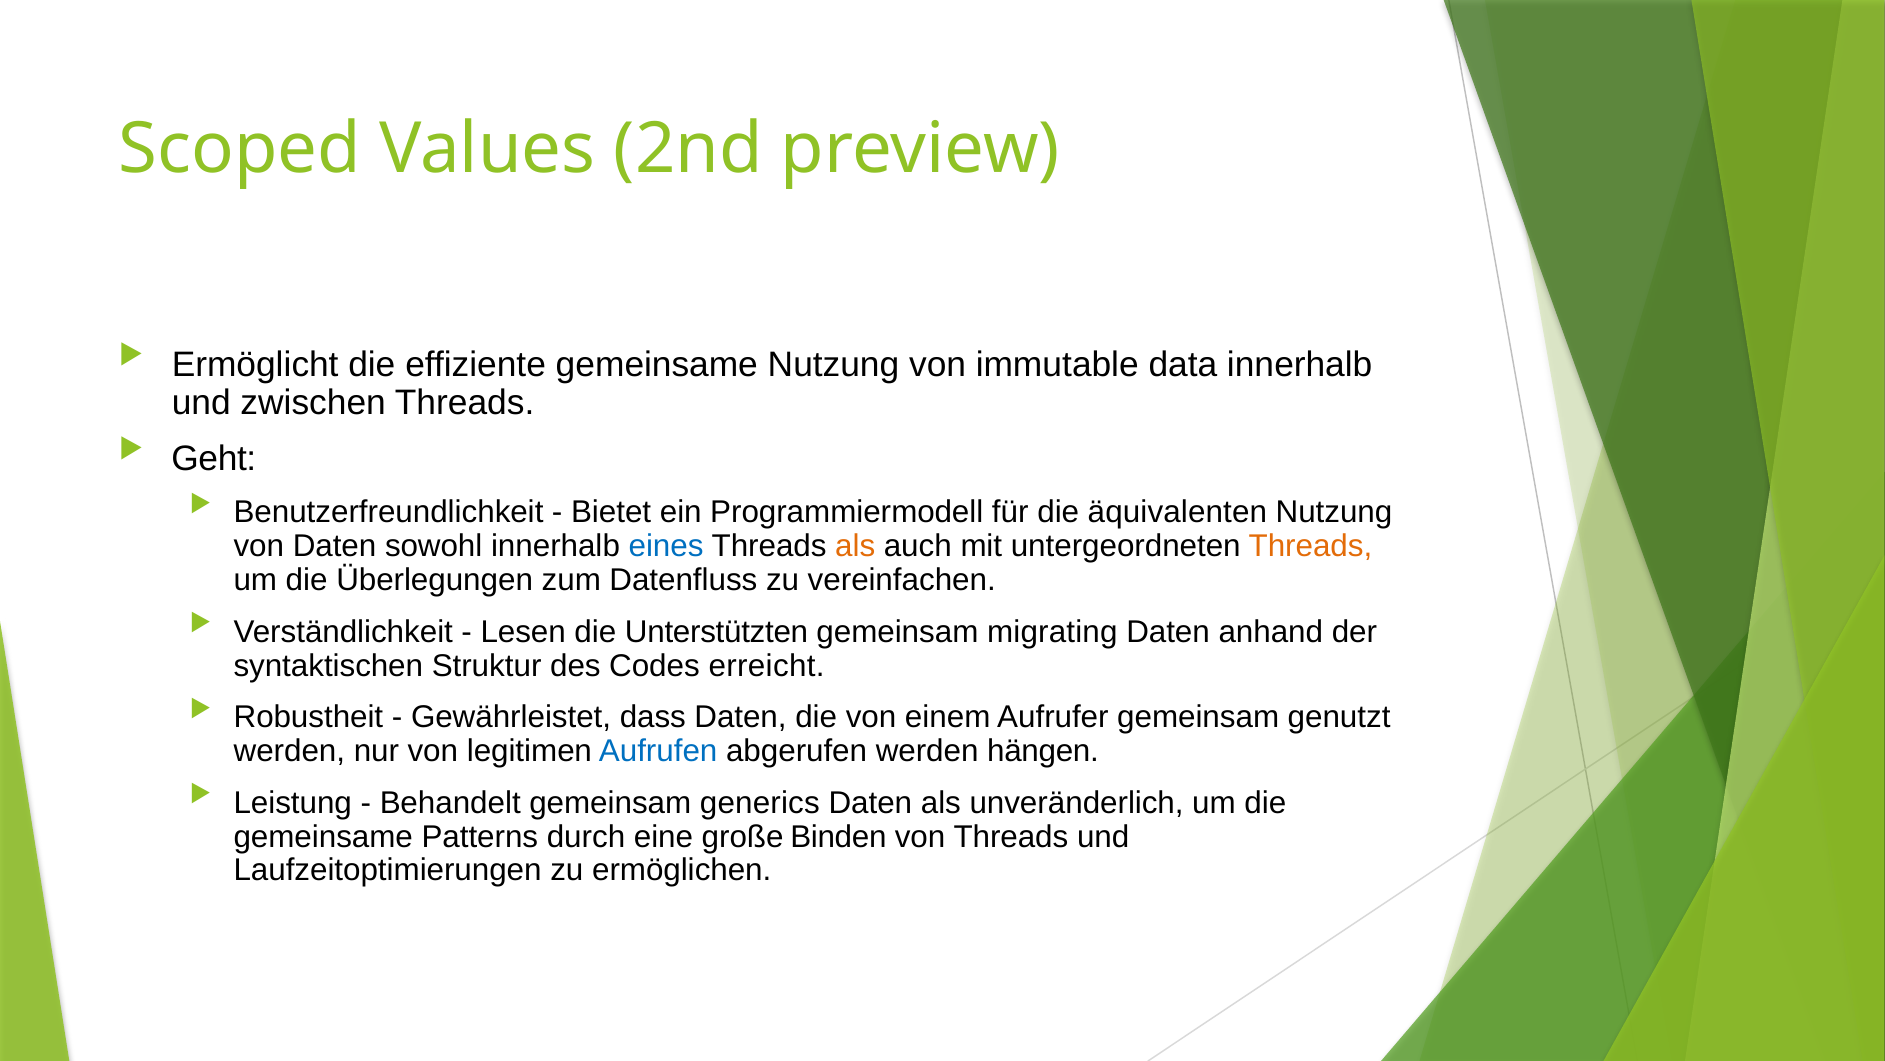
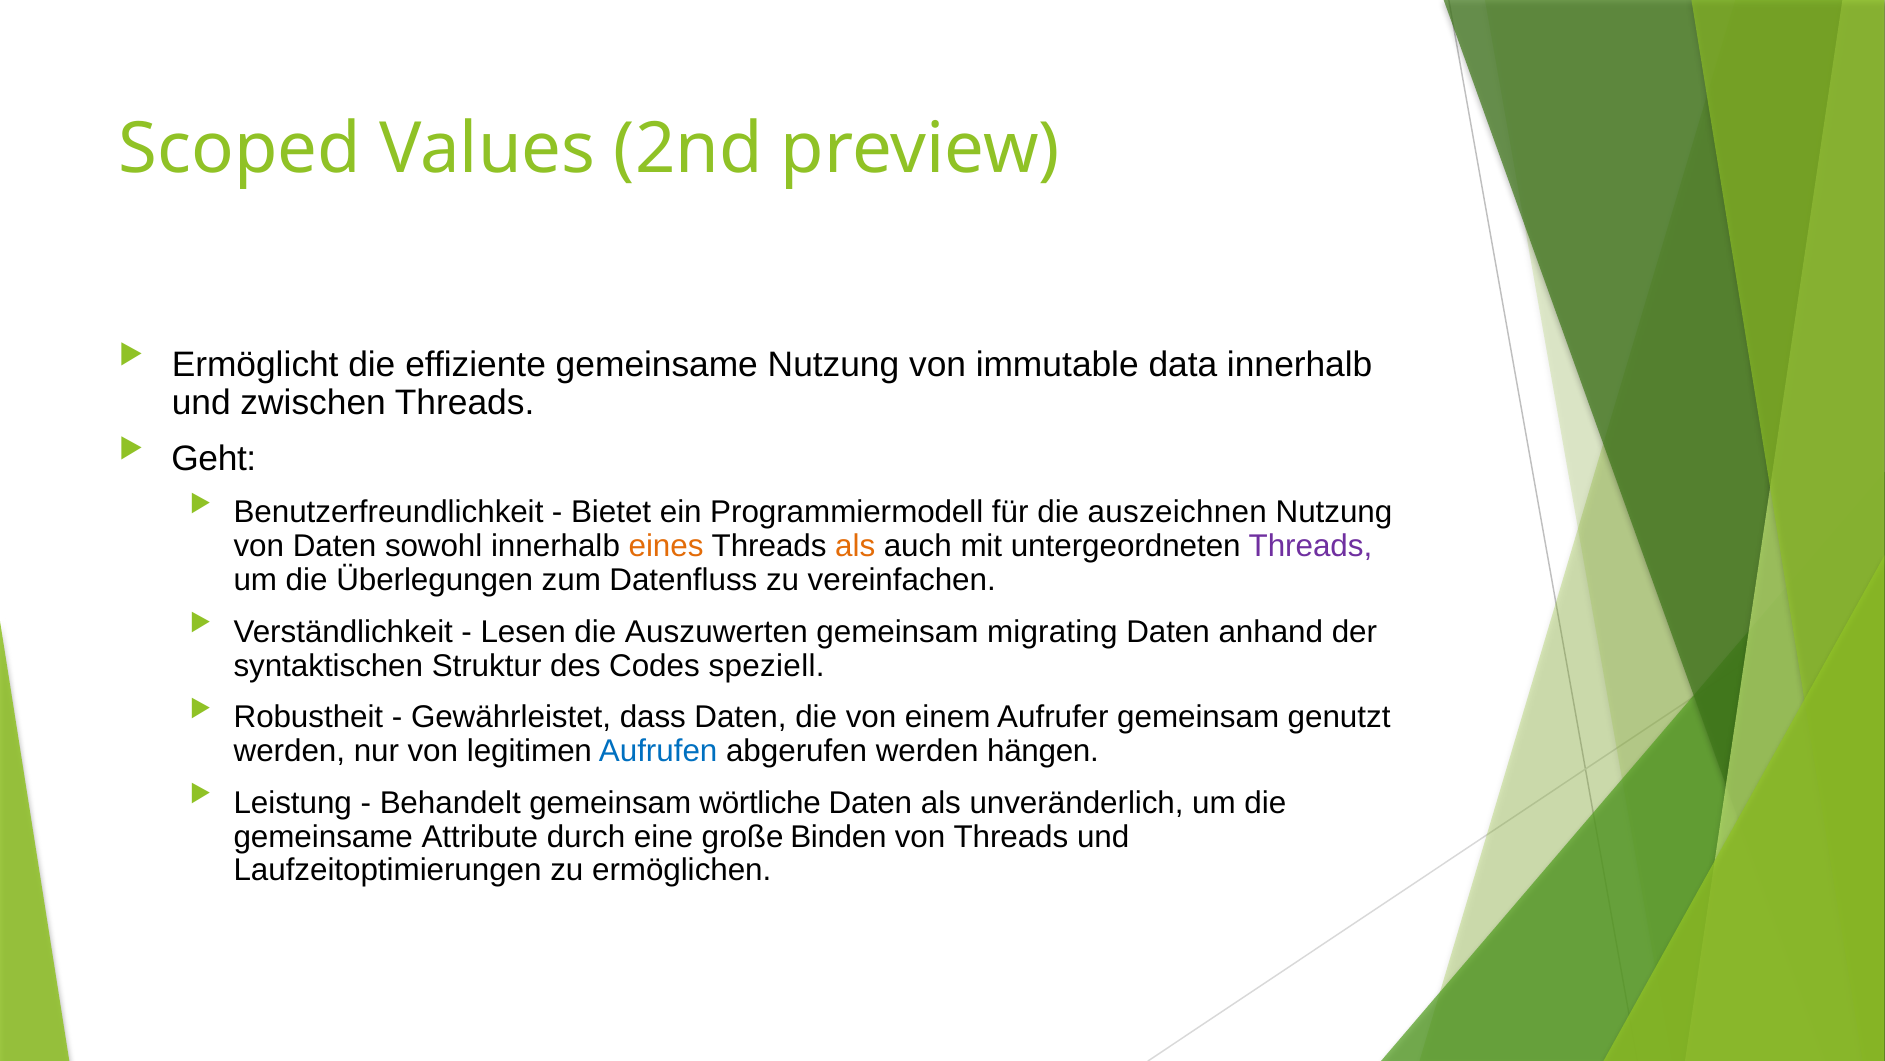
äquivalenten: äquivalenten -> auszeichnen (1177, 512)
eines colour: blue -> orange (666, 546)
Threads colour: orange -> purple (1310, 546)
Unterstützten: Unterstützten -> Auszuwerten (716, 631)
erreicht: erreicht -> speziell (767, 665)
generics: generics -> wörtliche (760, 802)
Patterns: Patterns -> Attribute (480, 836)
